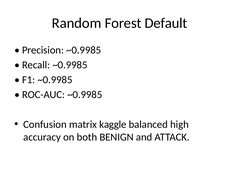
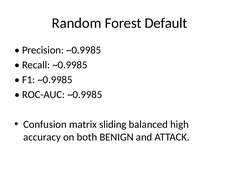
kaggle: kaggle -> sliding (113, 125)
